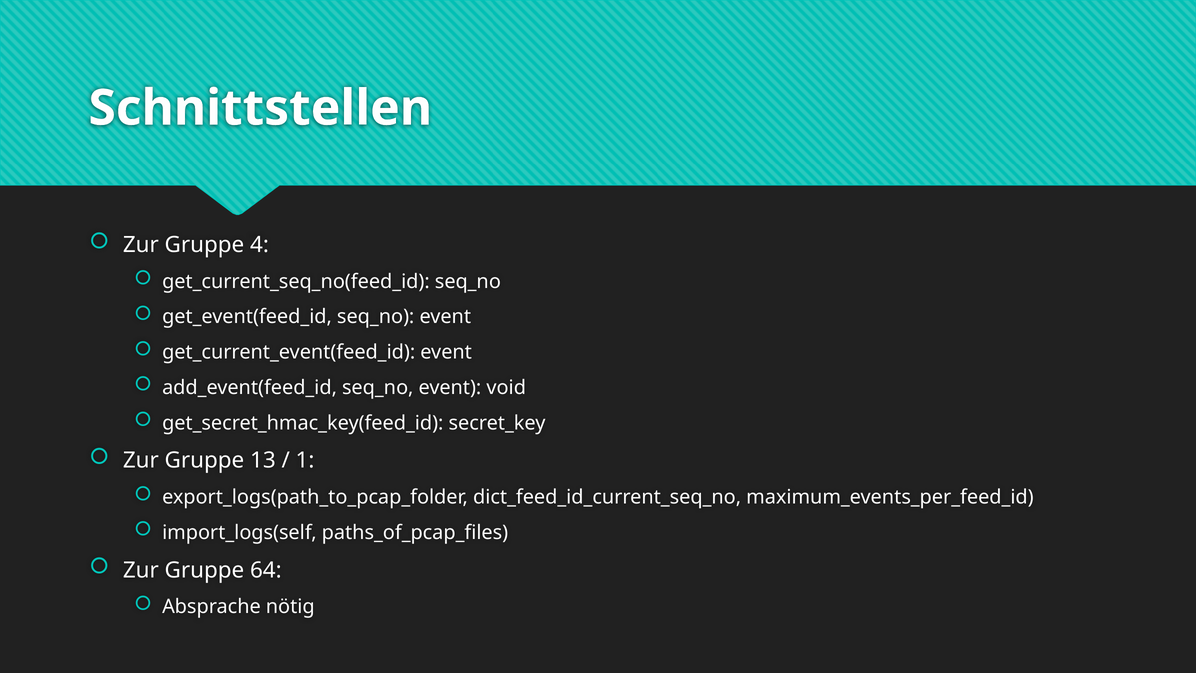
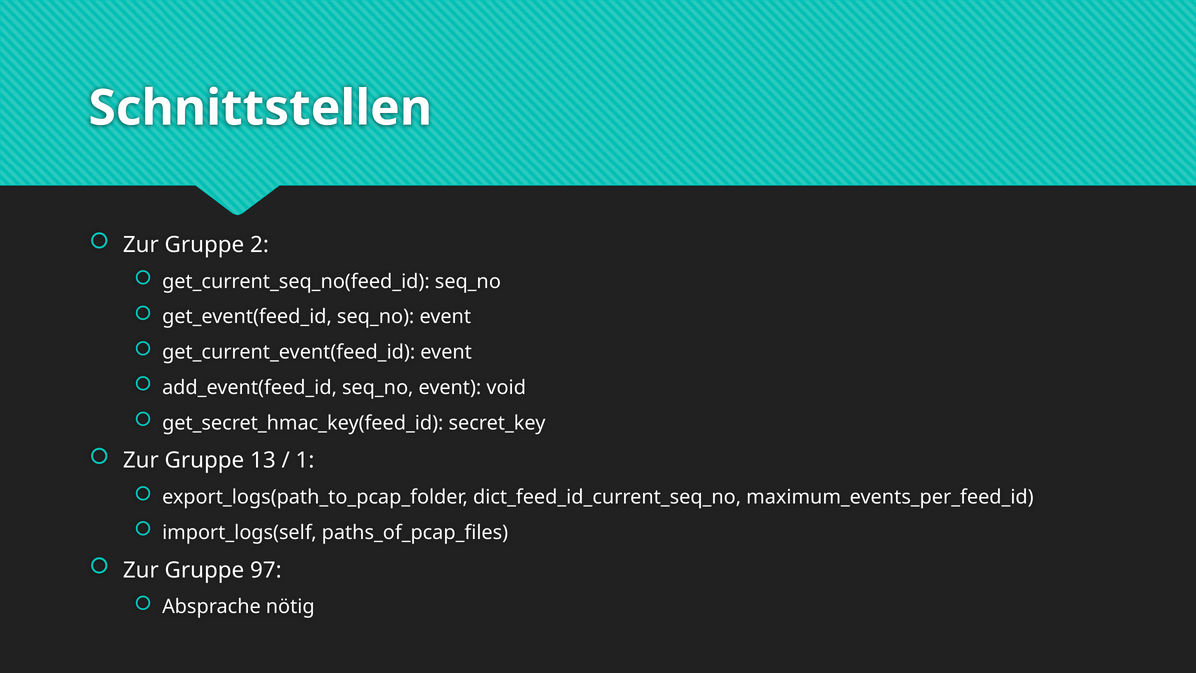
4: 4 -> 2 (259, 245)
64: 64 -> 97 (266, 570)
